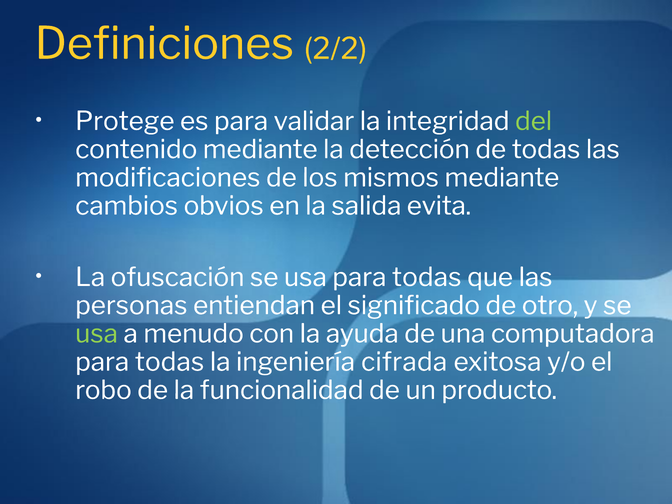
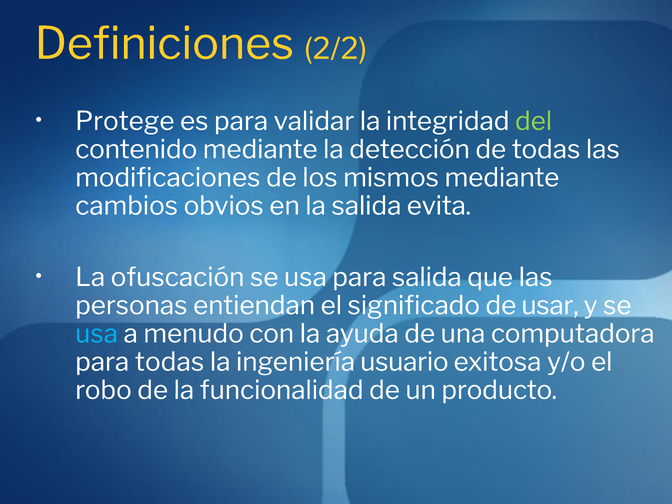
usa para todas: todas -> salida (427, 277)
otro: otro -> usar (550, 306)
usa colour: light green -> light blue (97, 334)
cifrada: cifrada -> usuario (404, 362)
